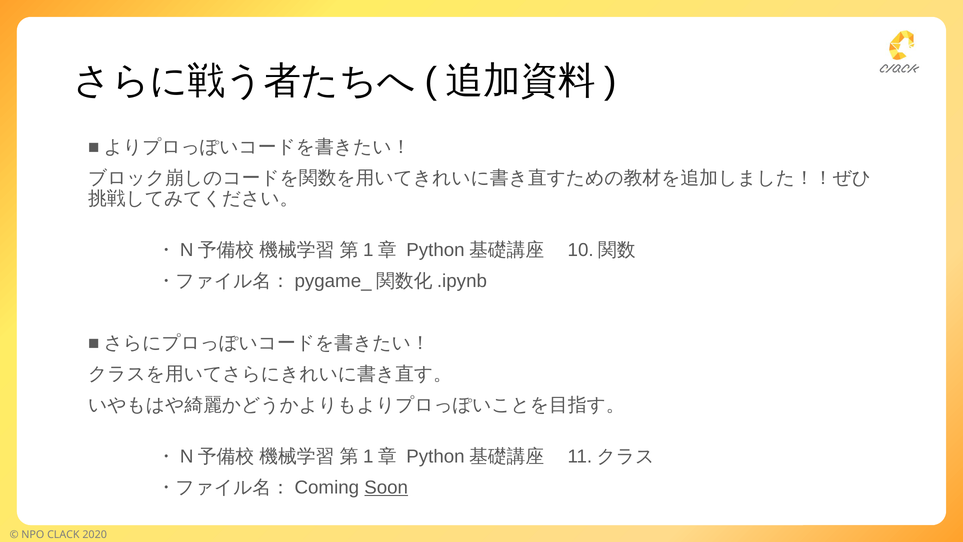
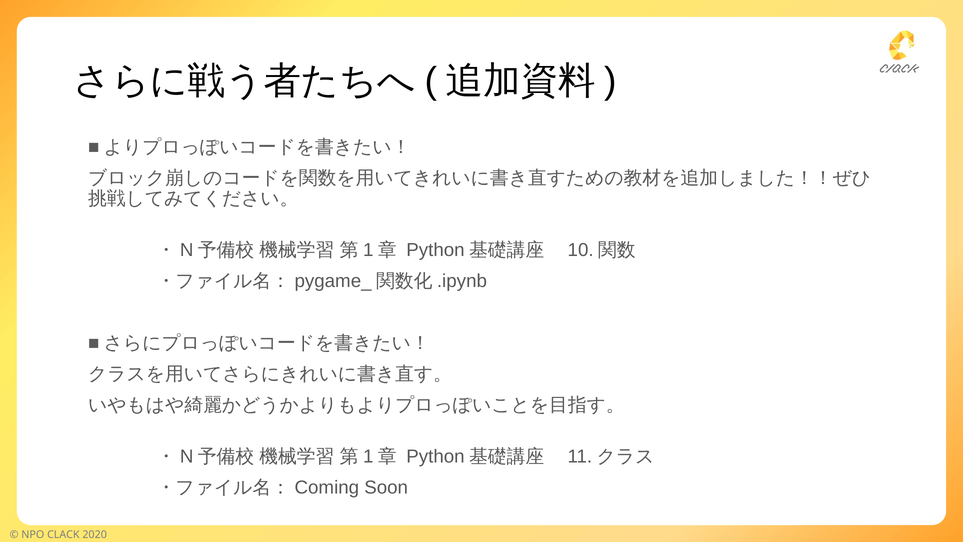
Soon underline: present -> none (386, 487)
